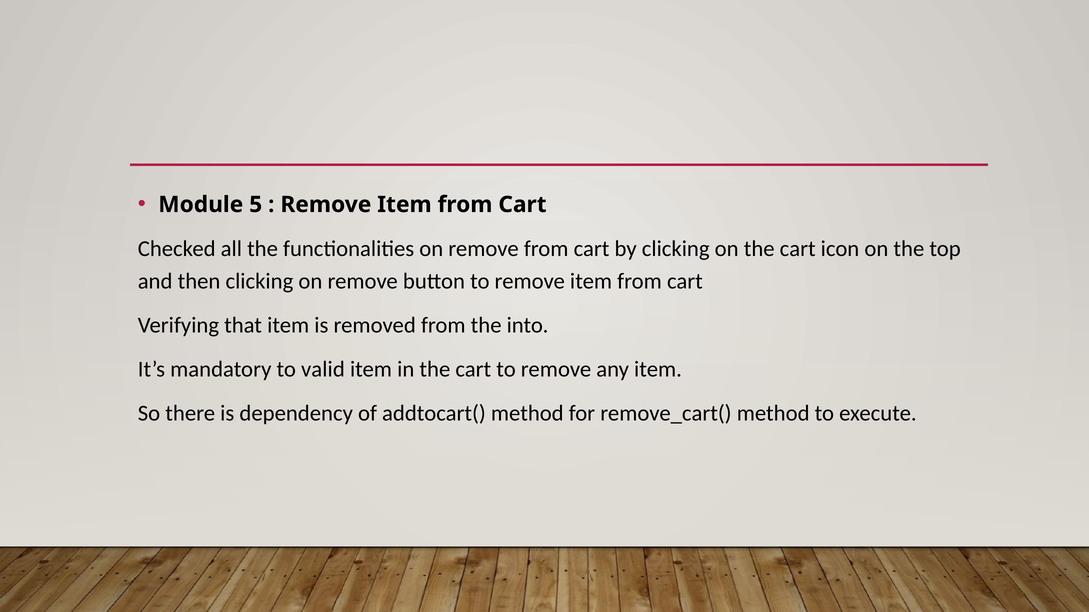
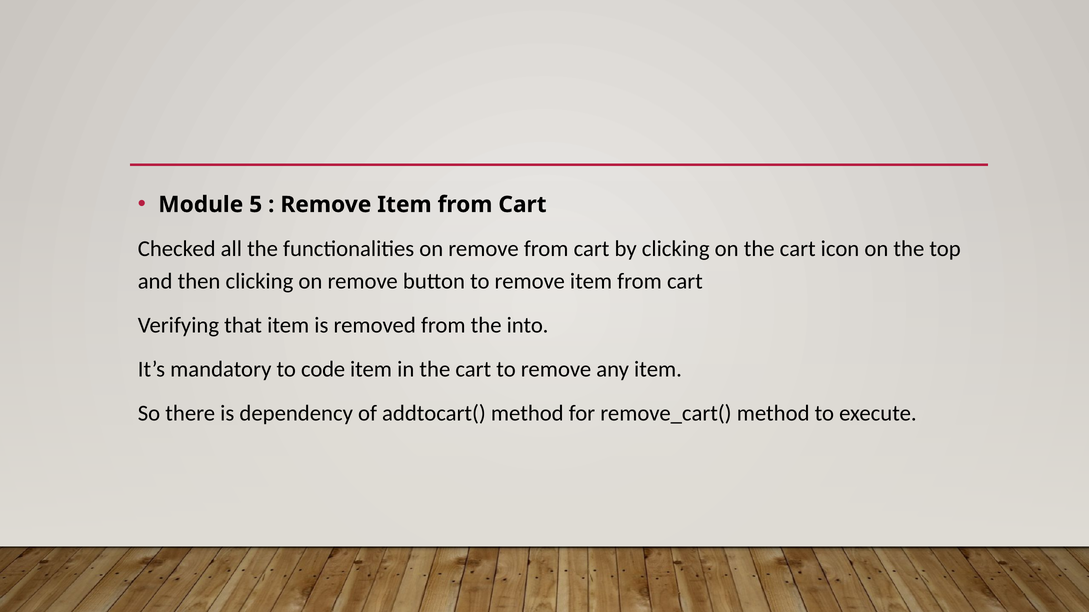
valid: valid -> code (323, 369)
